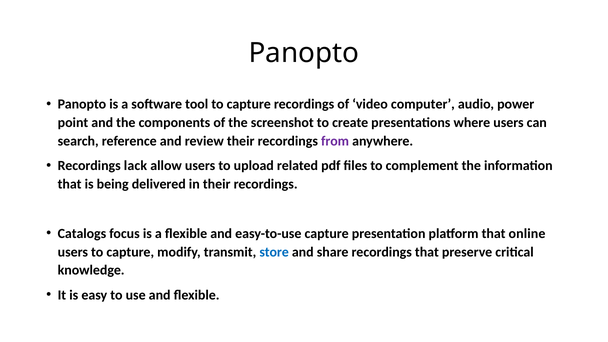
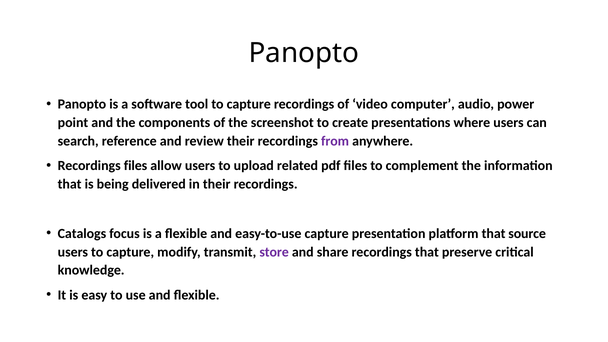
Recordings lack: lack -> files (136, 166)
online: online -> source (527, 234)
store colour: blue -> purple (274, 252)
